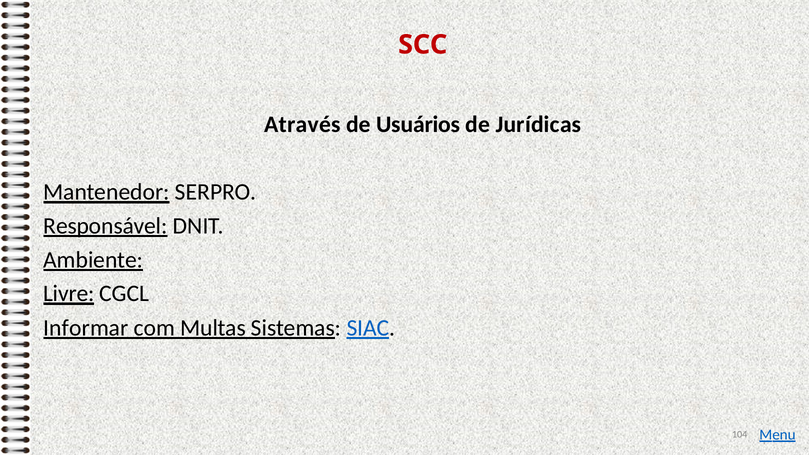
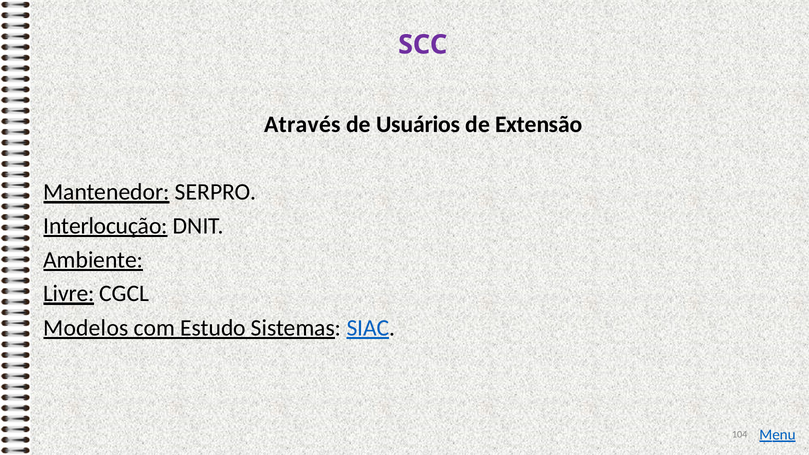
SCC colour: red -> purple (423, 45)
Jurídicas: Jurídicas -> Extensão (539, 124)
Responsável: Responsável -> Interlocução (105, 226)
Informar: Informar -> Modelos (86, 328)
Multas: Multas -> Estudo (213, 328)
